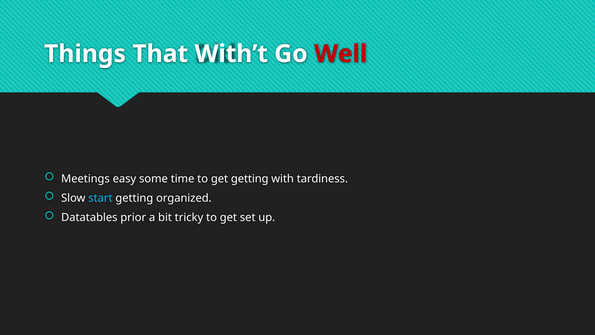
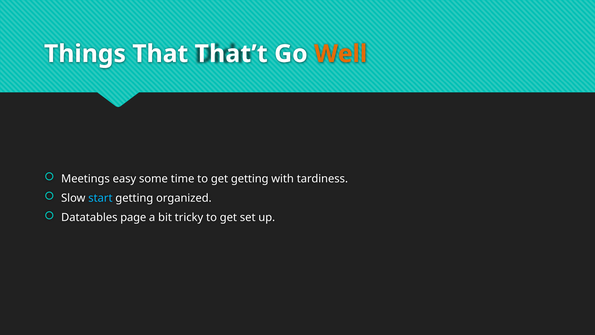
With’t: With’t -> That’t (231, 54)
Well colour: red -> orange (341, 54)
prior: prior -> page (133, 217)
